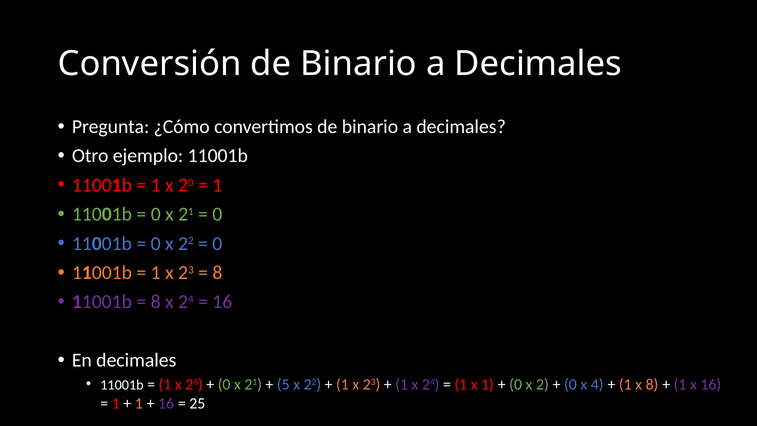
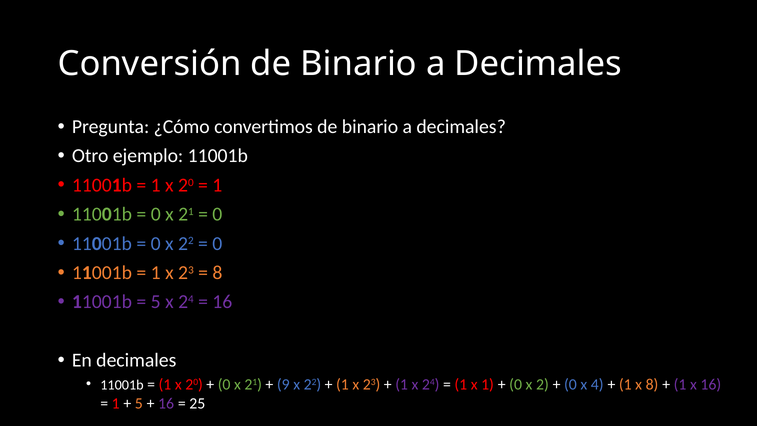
8: 8 -> 5 (156, 302)
5: 5 -> 9 (283, 385)
1: 1 -> 5 (139, 403)
